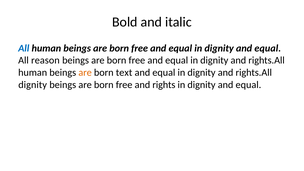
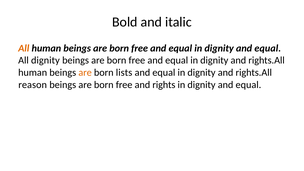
All colour: blue -> orange (24, 48)
All reason: reason -> dignity (45, 60)
text: text -> lists (124, 73)
dignity: dignity -> reason (33, 85)
